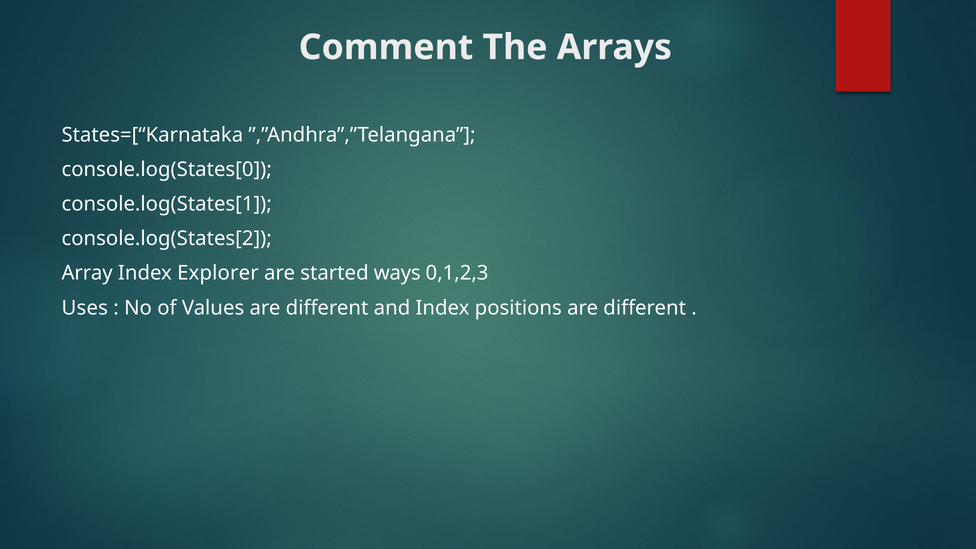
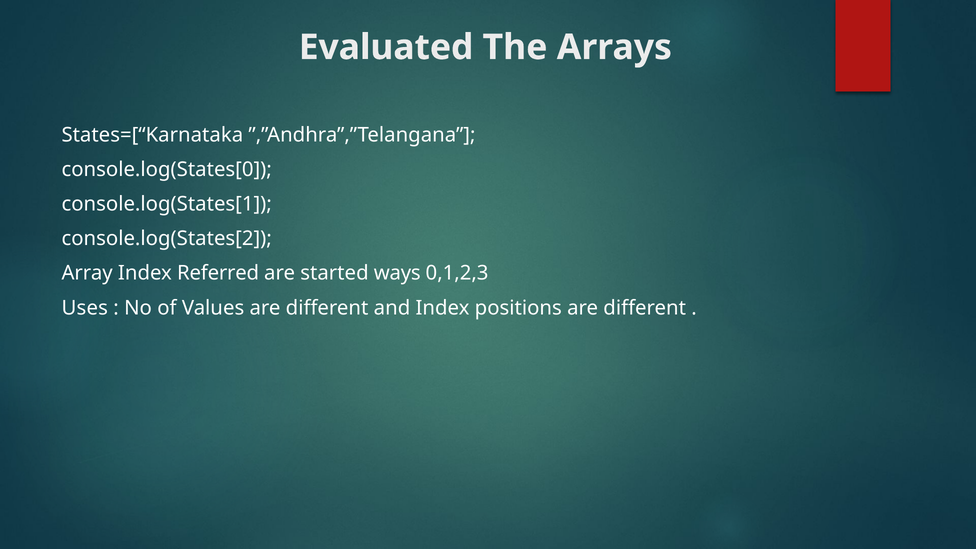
Comment: Comment -> Evaluated (386, 47)
Explorer: Explorer -> Referred (218, 273)
